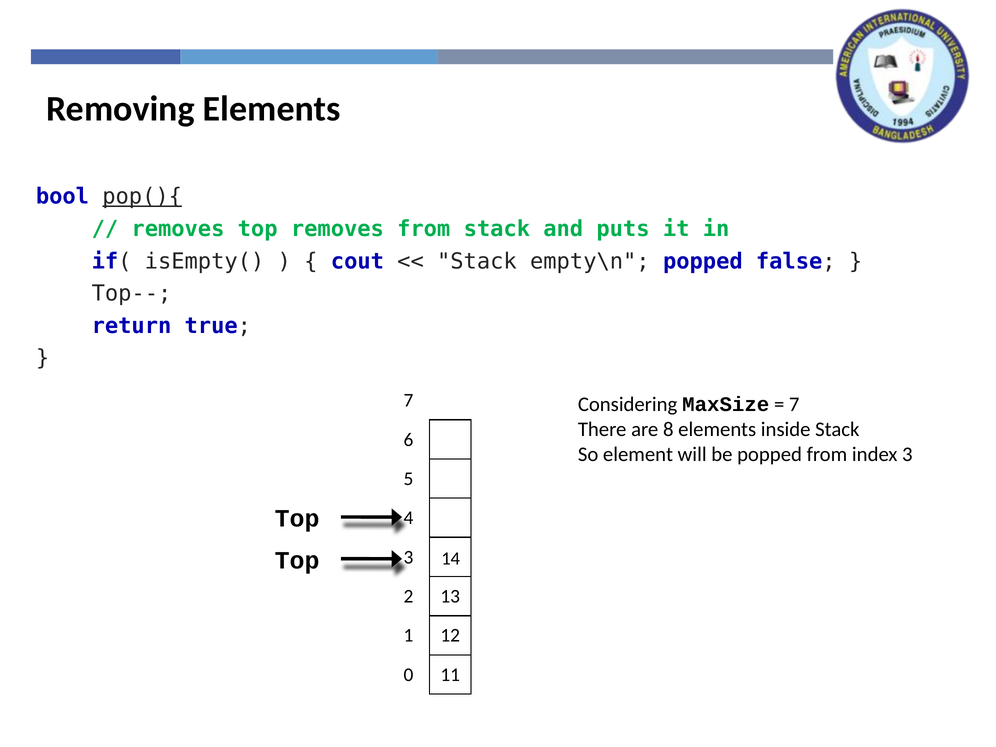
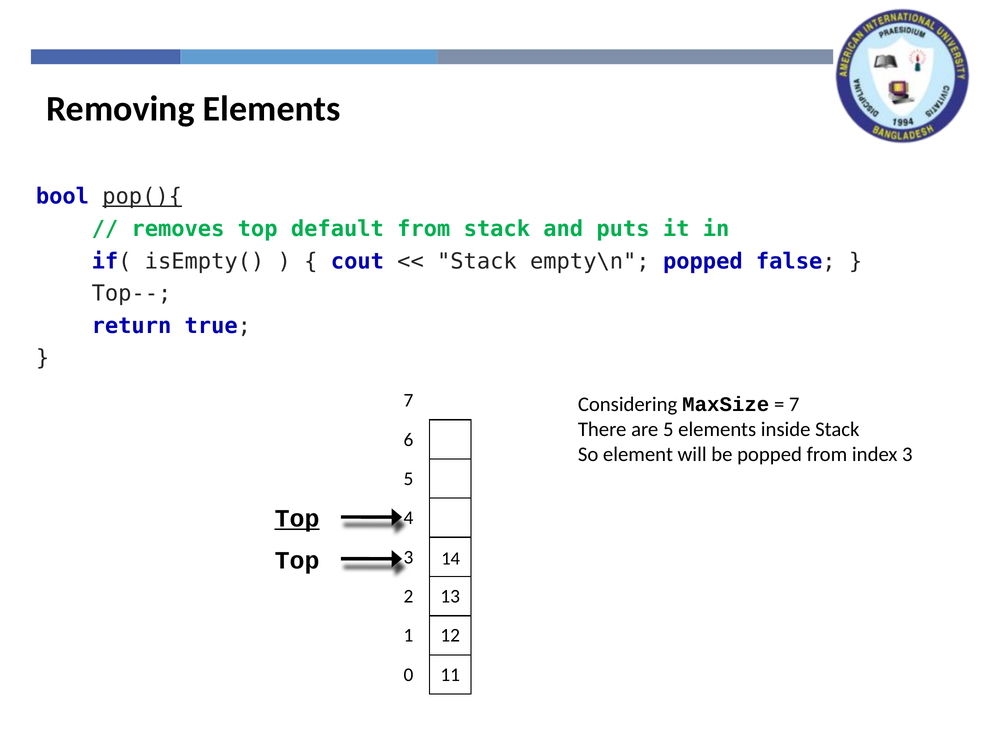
top removes: removes -> default (337, 229)
are 8: 8 -> 5 (668, 429)
Top underline: none -> present (297, 519)
